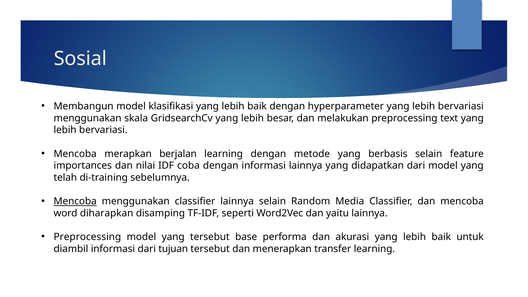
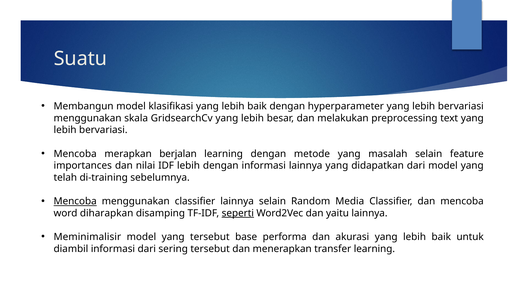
Sosial: Sosial -> Suatu (80, 59)
berbasis: berbasis -> masalah (388, 154)
IDF coba: coba -> lebih (189, 166)
seperti underline: none -> present (238, 213)
Preprocessing: Preprocessing -> Meminimalisir (87, 237)
tujuan: tujuan -> sering (173, 249)
